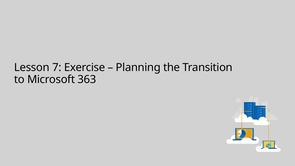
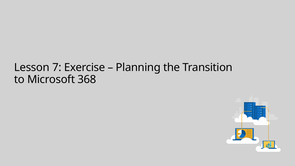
363: 363 -> 368 (87, 79)
